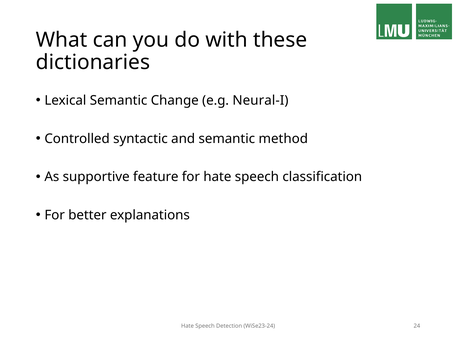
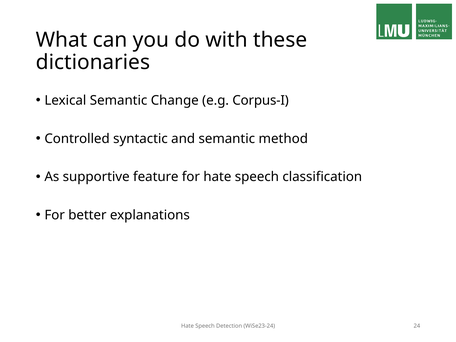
Neural-I: Neural-I -> Corpus-I (261, 100)
